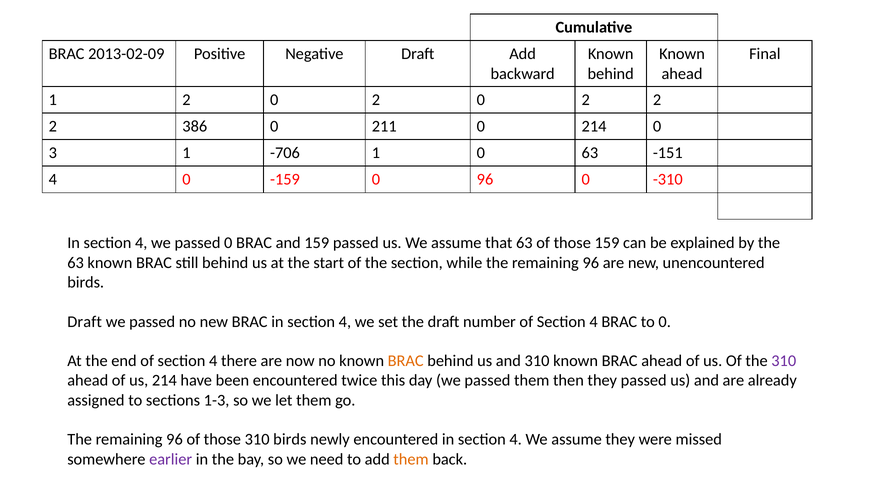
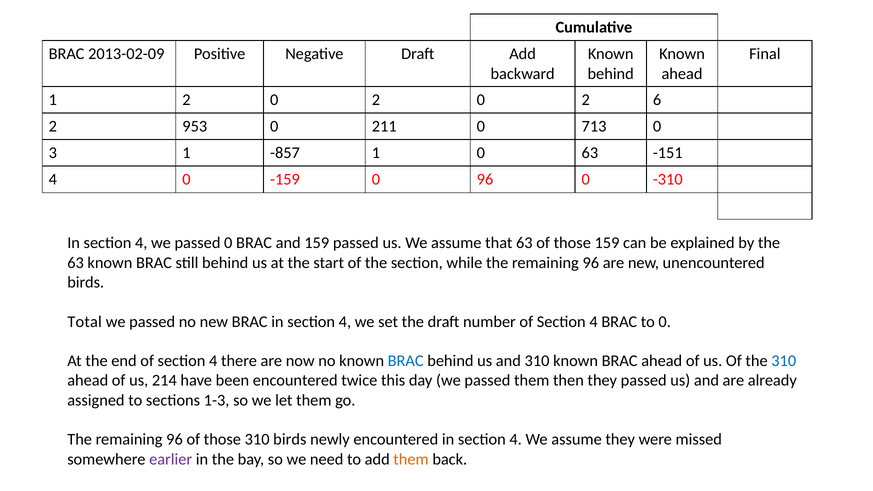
0 2 2: 2 -> 6 (657, 100)
386: 386 -> 953 (195, 126)
0 214: 214 -> 713 (594, 126)
-706: -706 -> -857 (285, 153)
Draft: Draft -> Total (85, 322)
BRAC colour: orange -> blue (406, 361)
310 colour: purple -> blue (784, 361)
